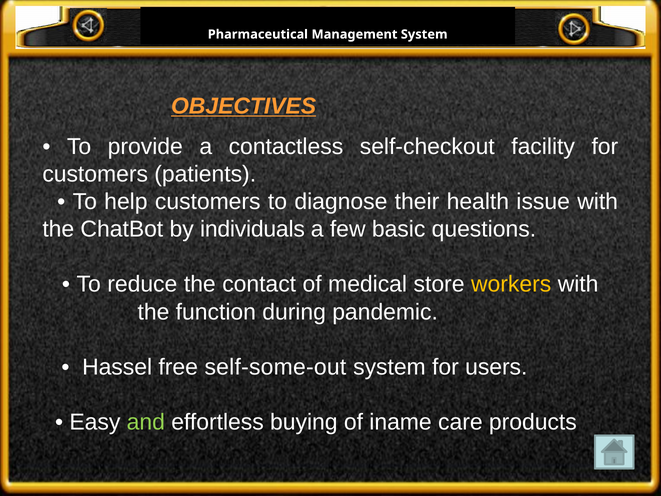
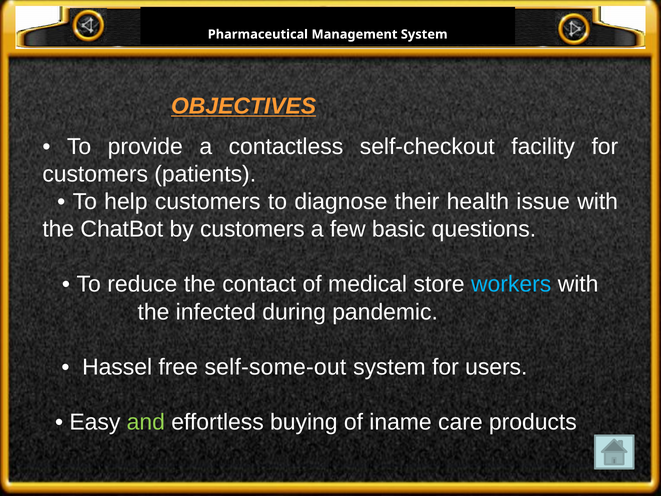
by individuals: individuals -> customers (252, 229)
workers colour: yellow -> light blue (511, 284)
function: function -> infected (216, 312)
